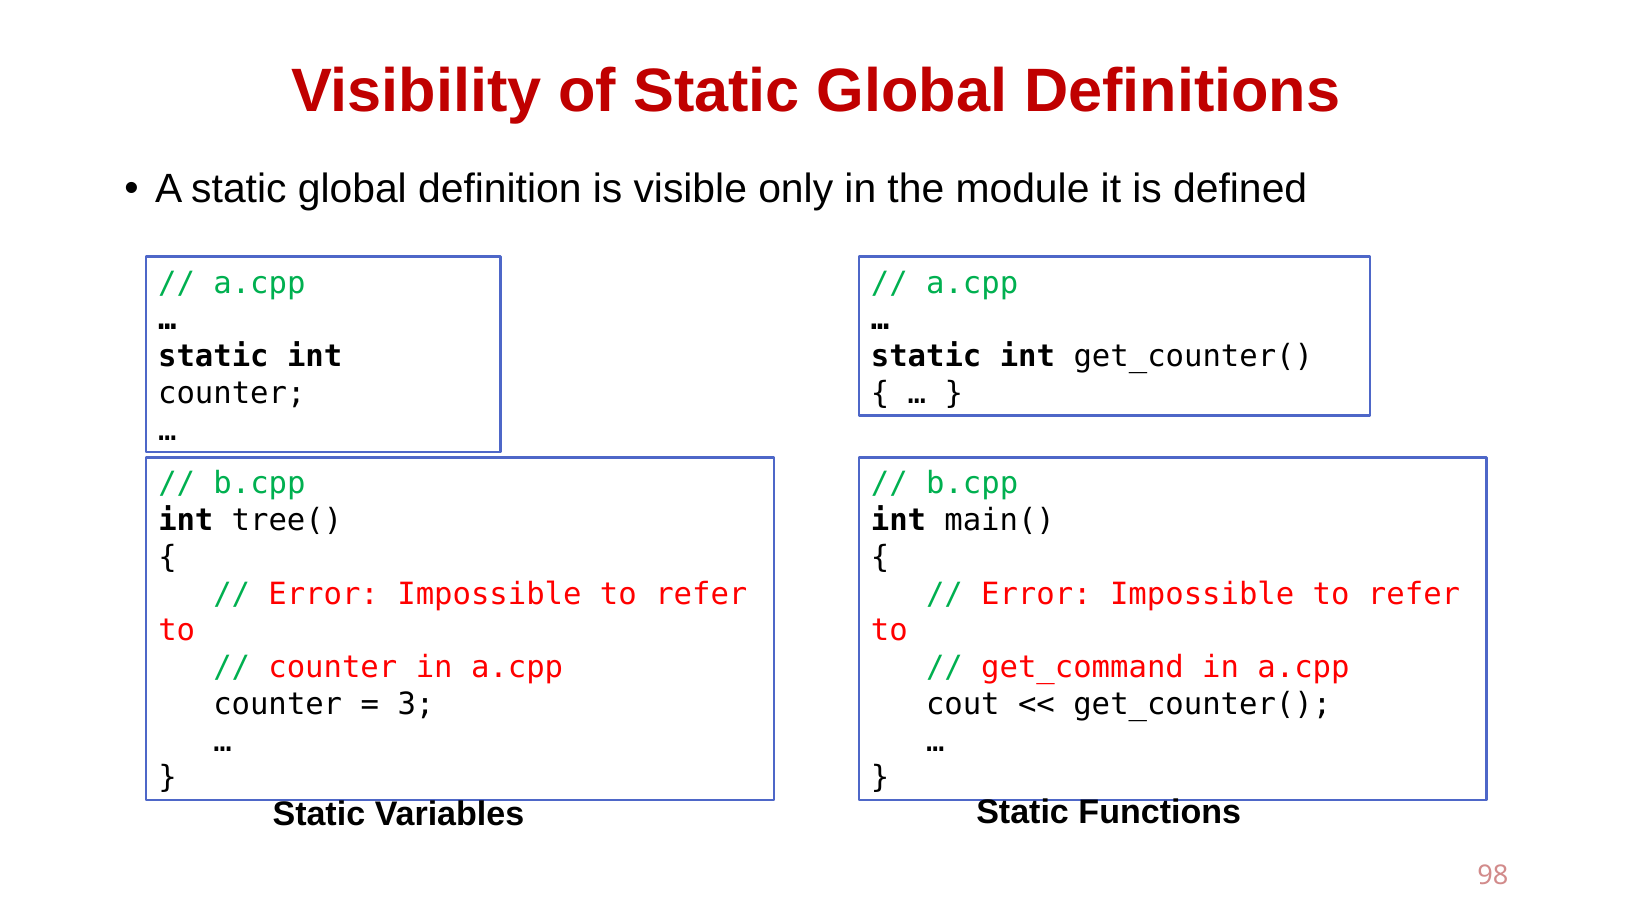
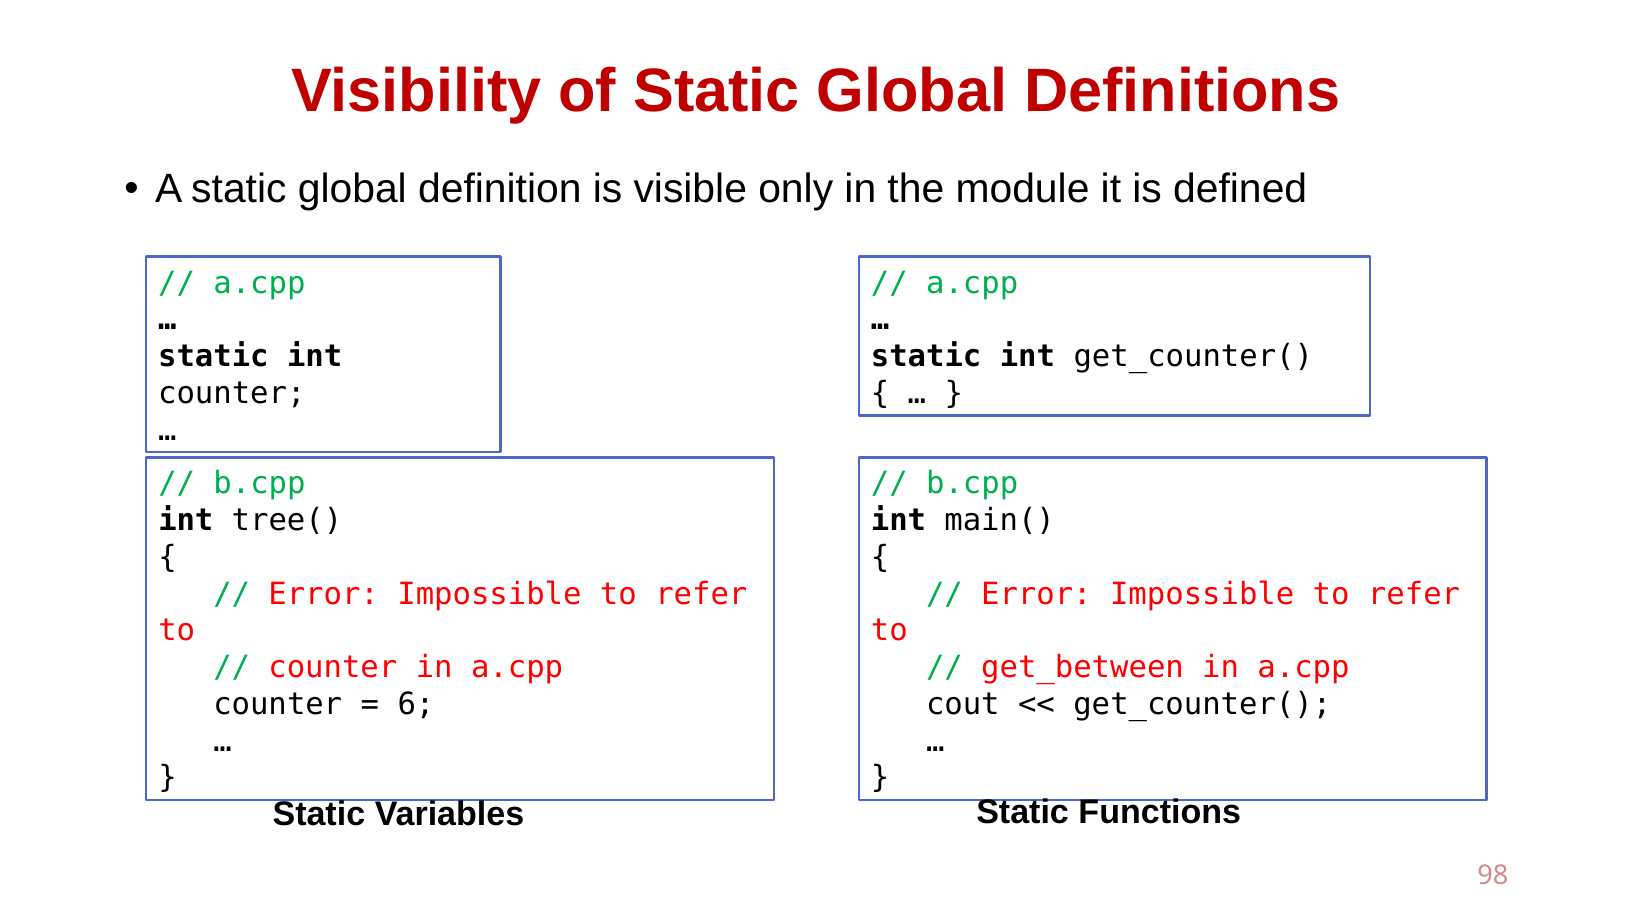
get_command: get_command -> get_between (1083, 667)
3: 3 -> 6 (416, 704)
